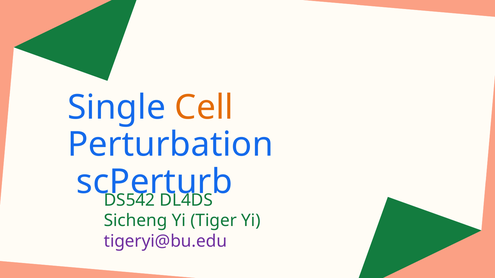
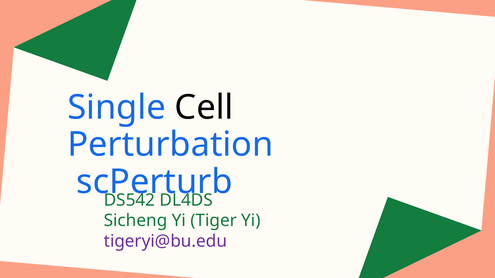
Cell colour: orange -> black (204, 108)
